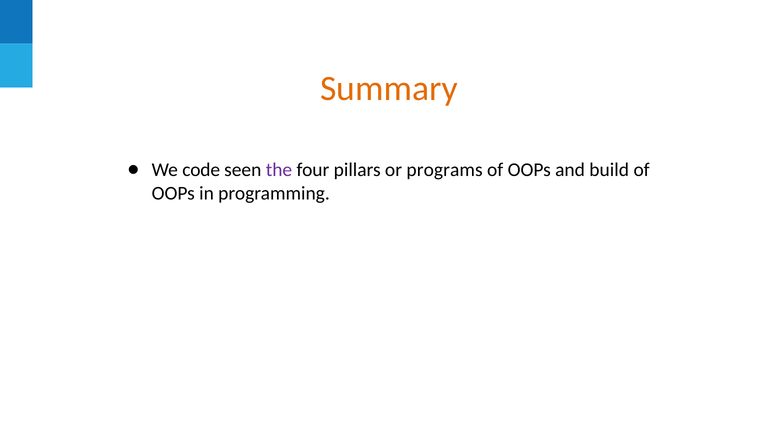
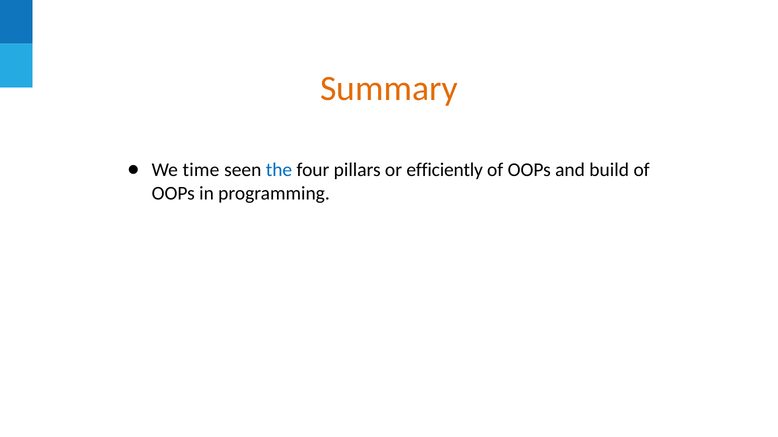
code: code -> time (201, 170)
the colour: purple -> blue (279, 170)
programs: programs -> efficiently (445, 170)
